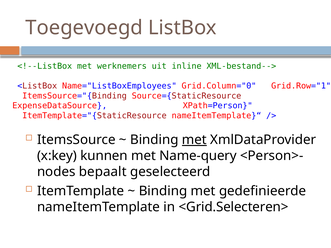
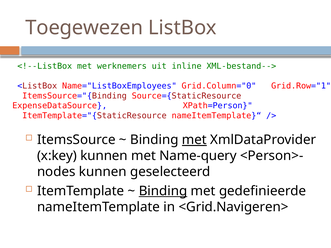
Toegevoegd: Toegevoegd -> Toegewezen (84, 28)
bepaalt: bepaalt -> kunnen (103, 172)
Binding underline: none -> present (163, 191)
<Grid.Selecteren>: <Grid.Selecteren> -> <Grid.Navigeren> (234, 207)
